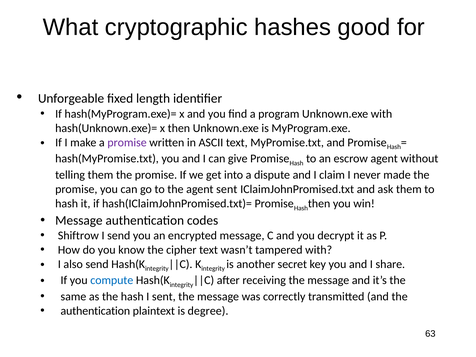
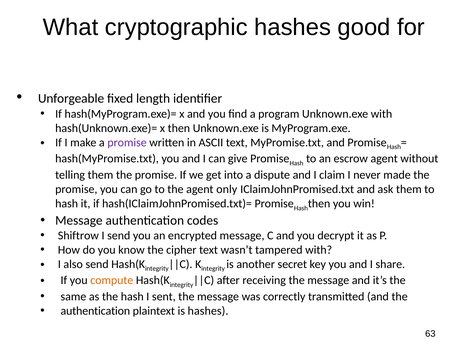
agent sent: sent -> only (227, 189)
compute colour: blue -> orange (112, 280)
is degree: degree -> hashes (208, 311)
